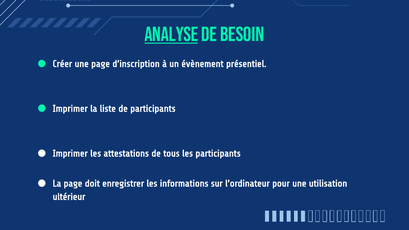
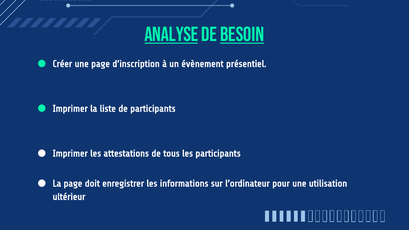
besoin underline: none -> present (242, 34)
